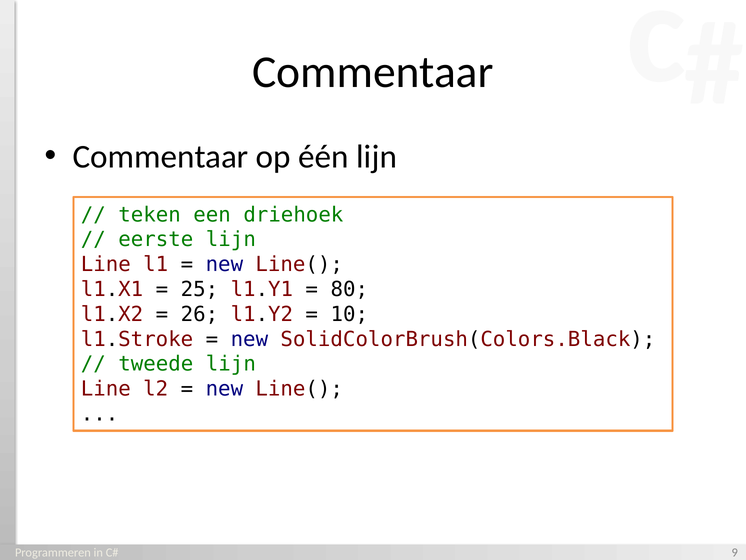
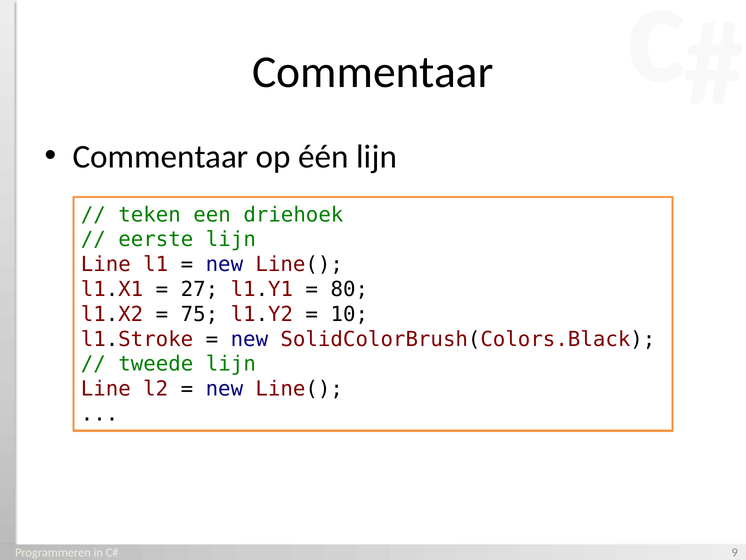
25: 25 -> 27 (199, 289)
26: 26 -> 75 (199, 314)
